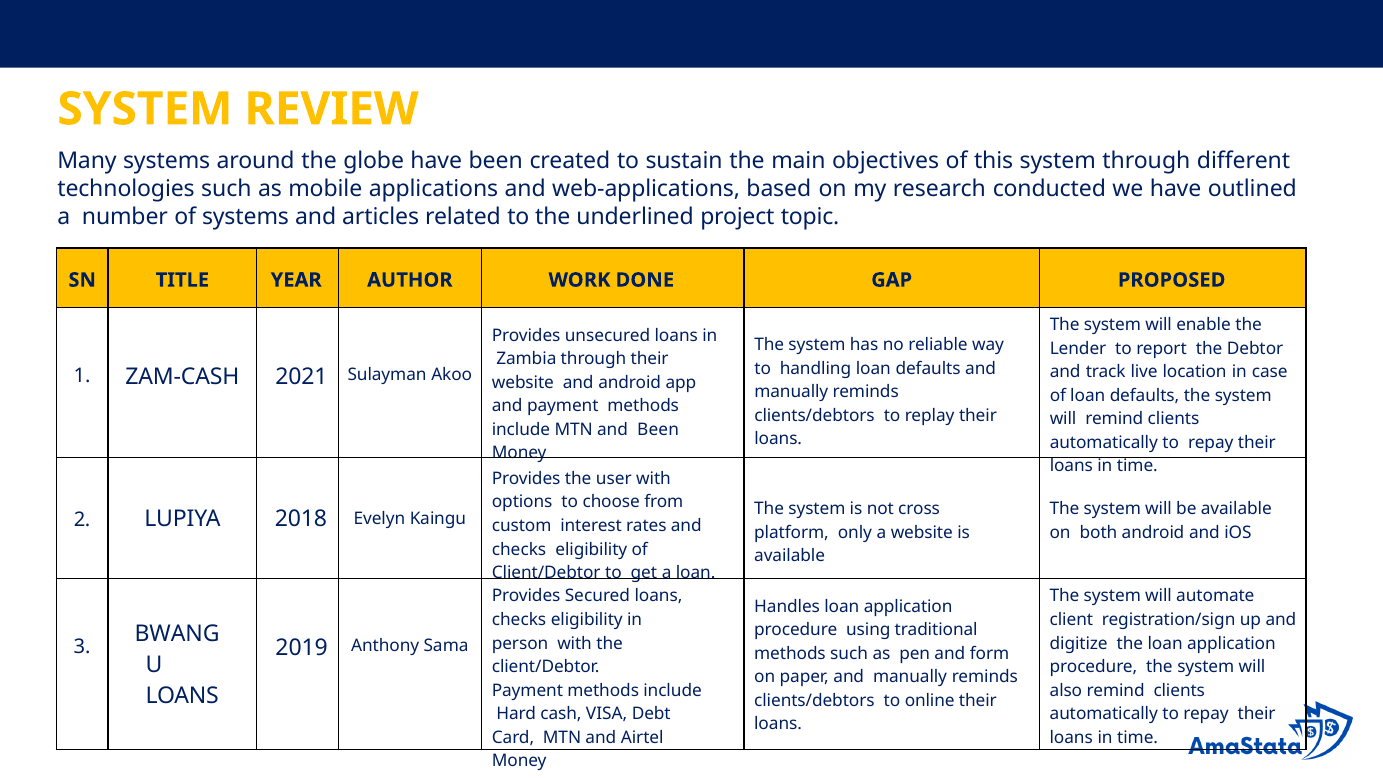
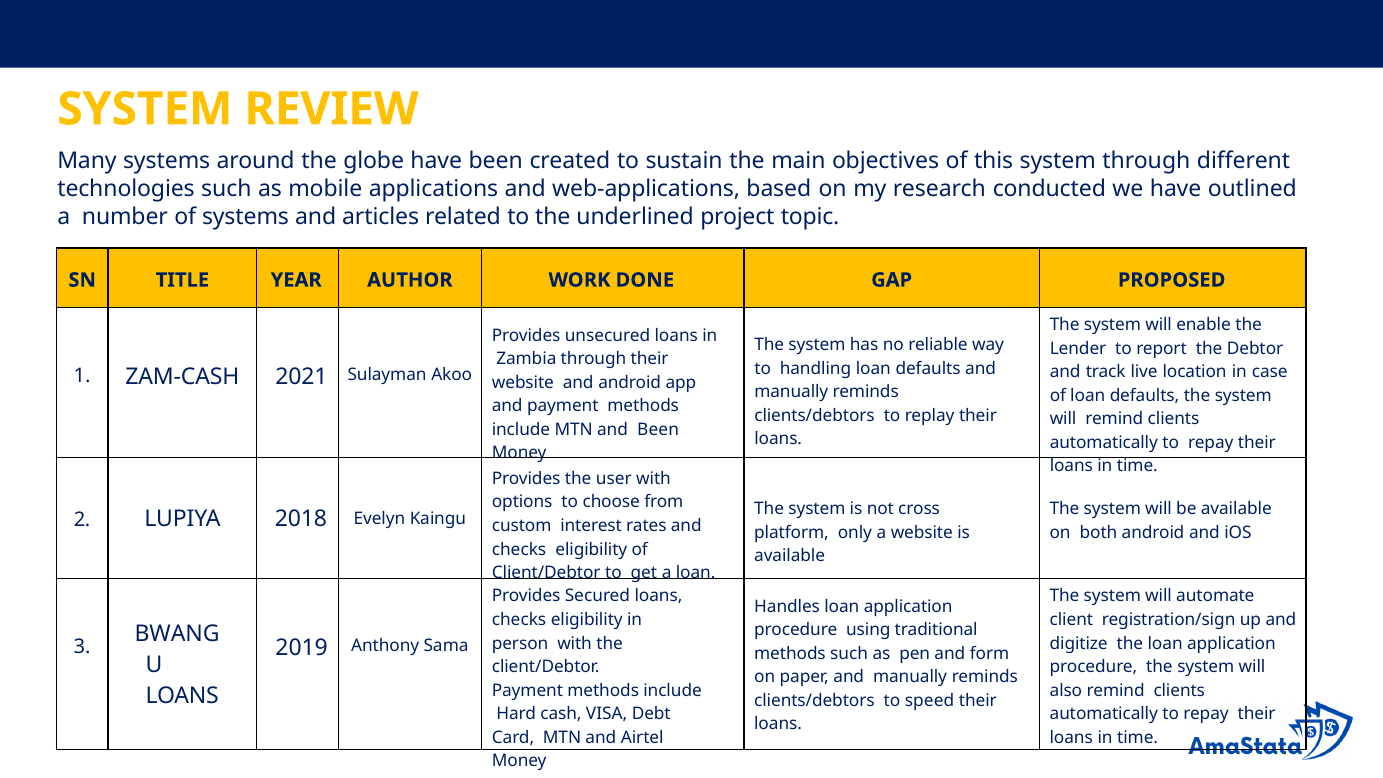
online: online -> speed (930, 701)
